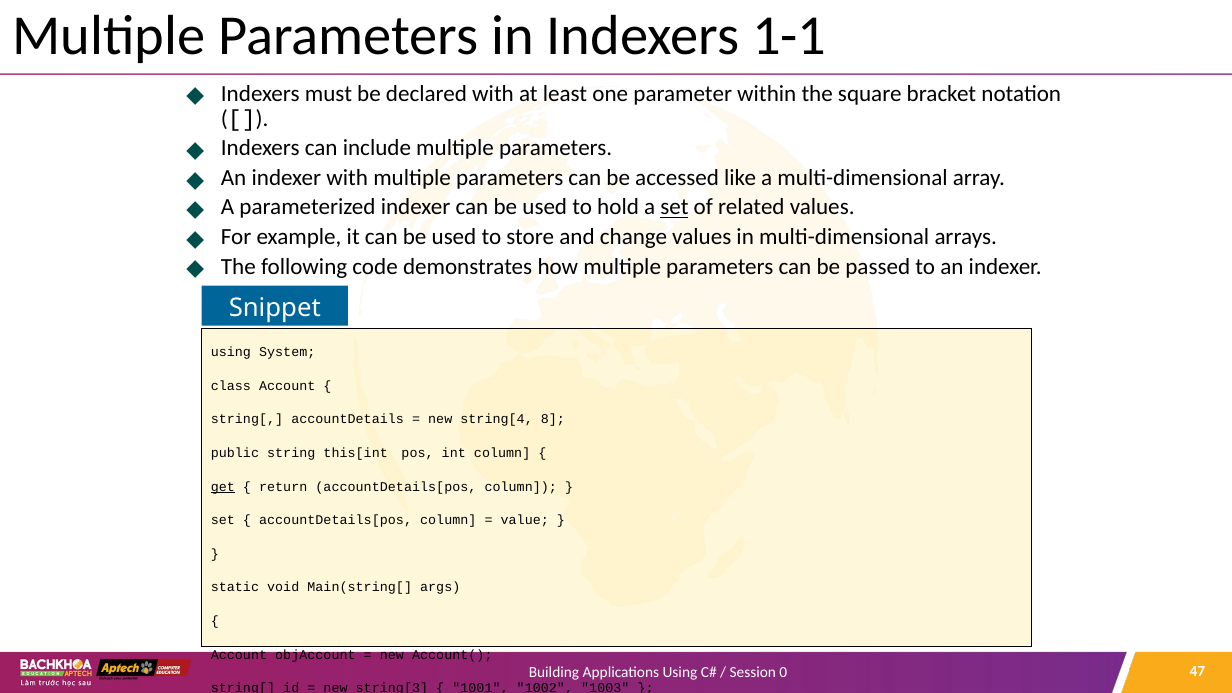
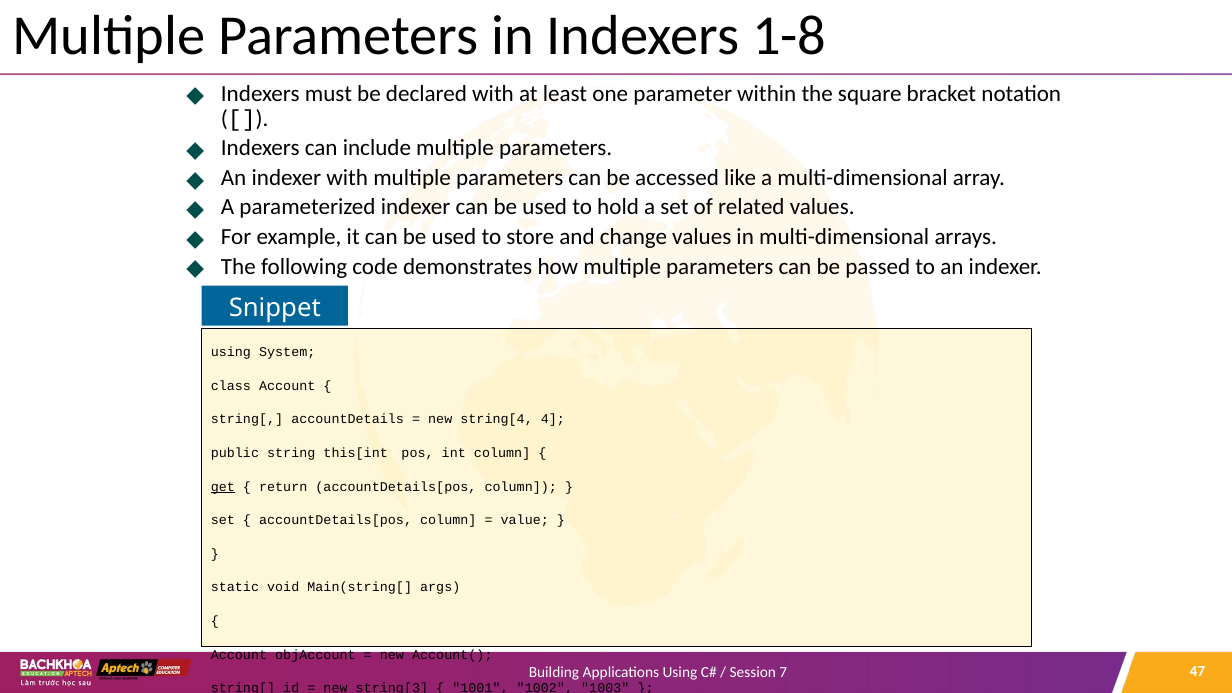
1-1: 1-1 -> 1-8 (789, 36)
set underline: present -> none (674, 207)
8: 8 -> 4 (553, 420)
Session 0: 0 -> 7 (783, 673)
